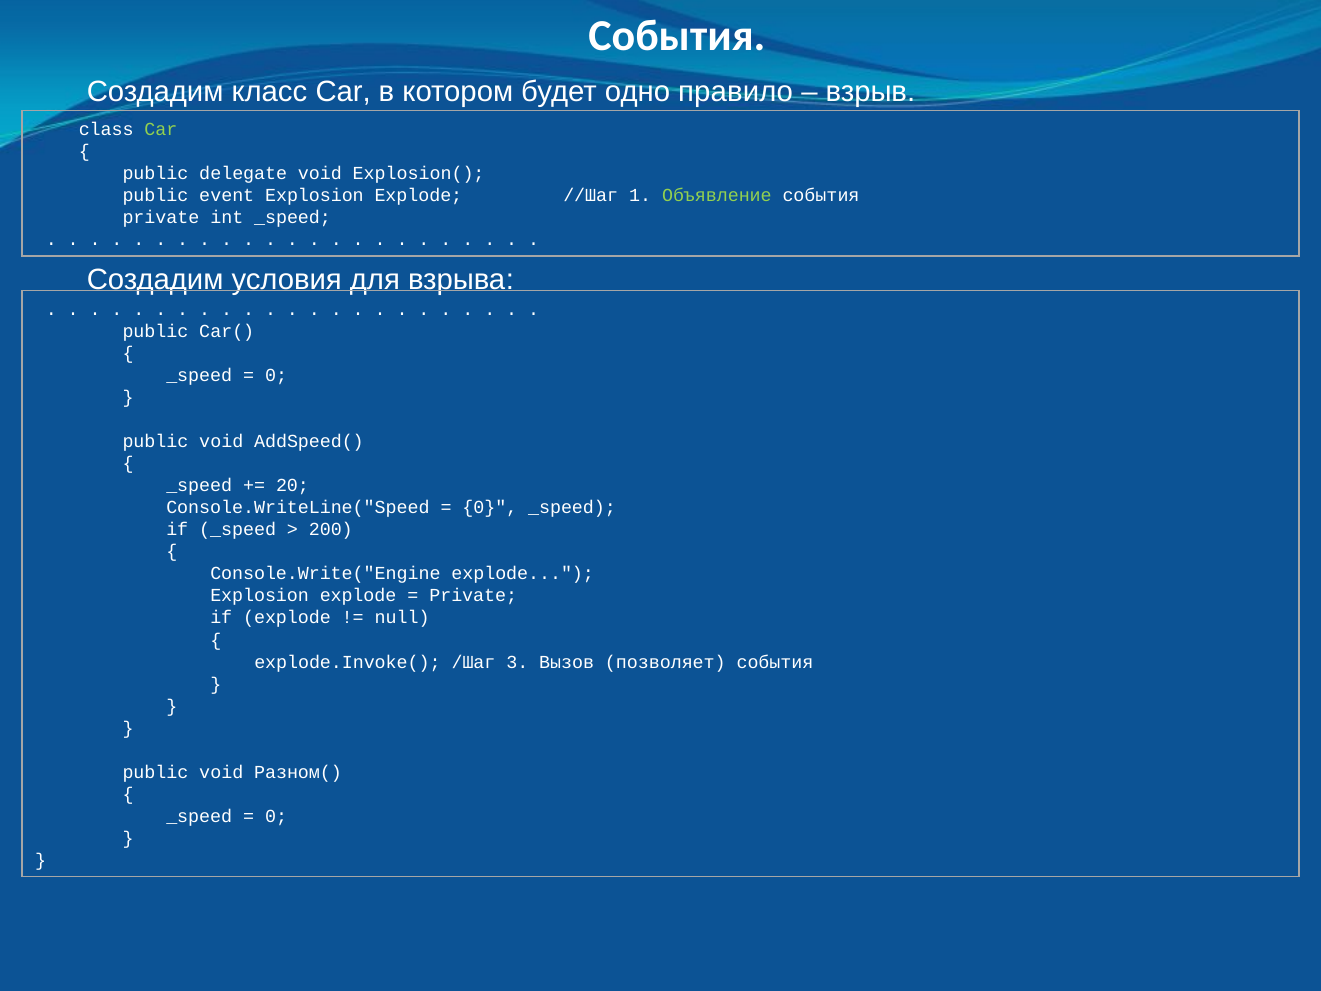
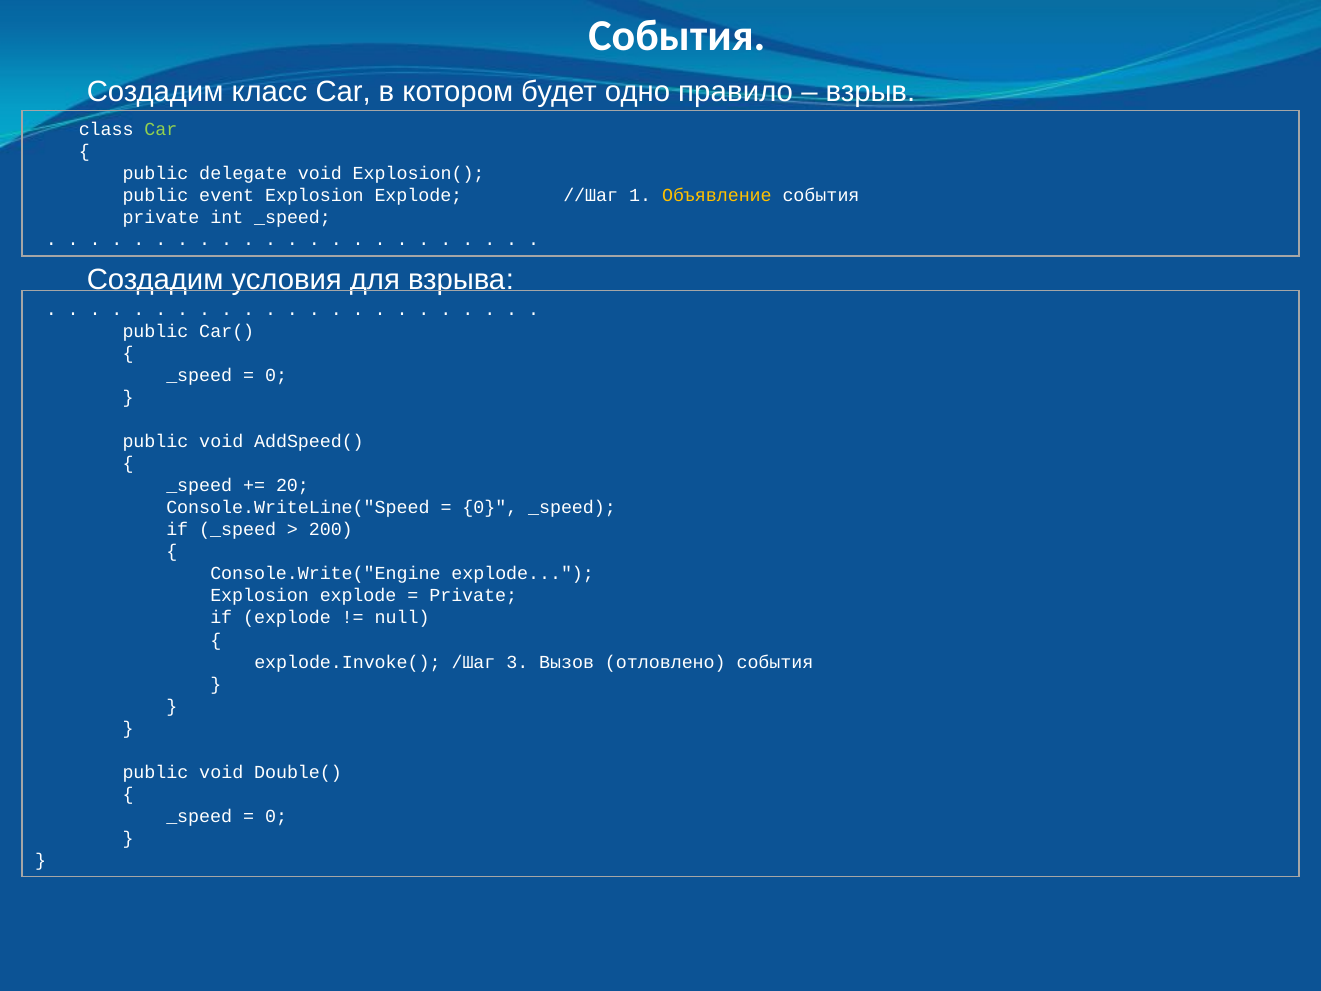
Объявление colour: light green -> yellow (717, 196)
позволяет: позволяет -> отловлено (665, 662)
Разном(: Разном( -> Double( (298, 772)
